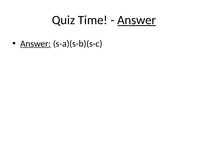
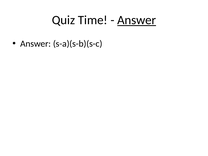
Answer underline: present -> none (36, 44)
